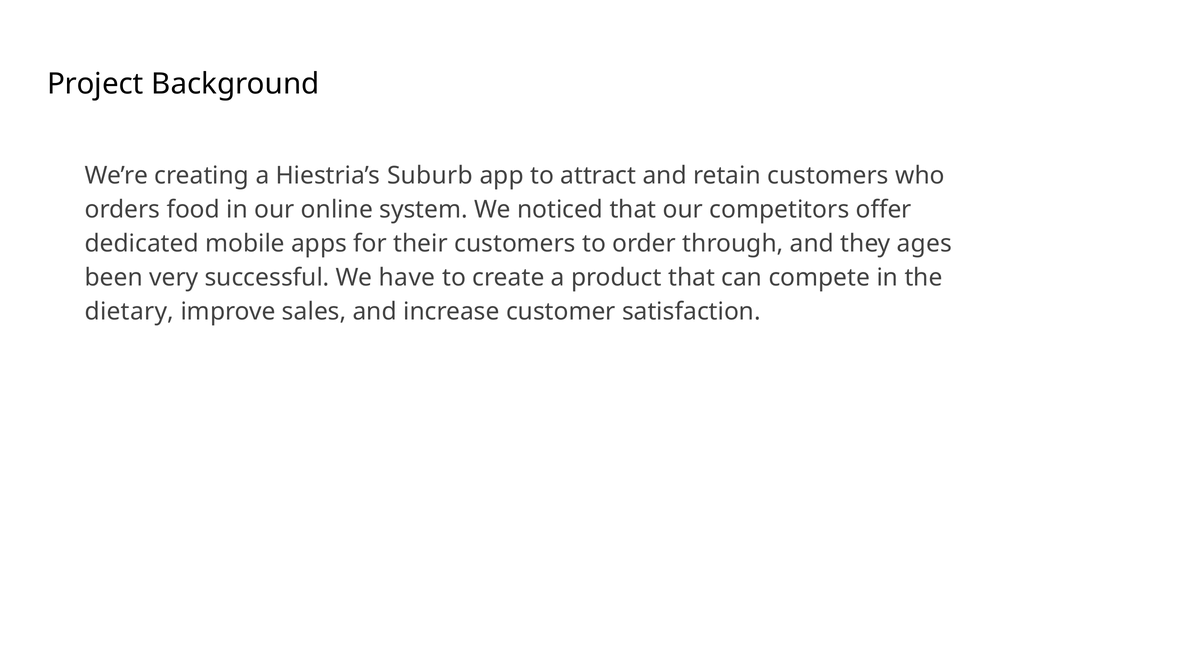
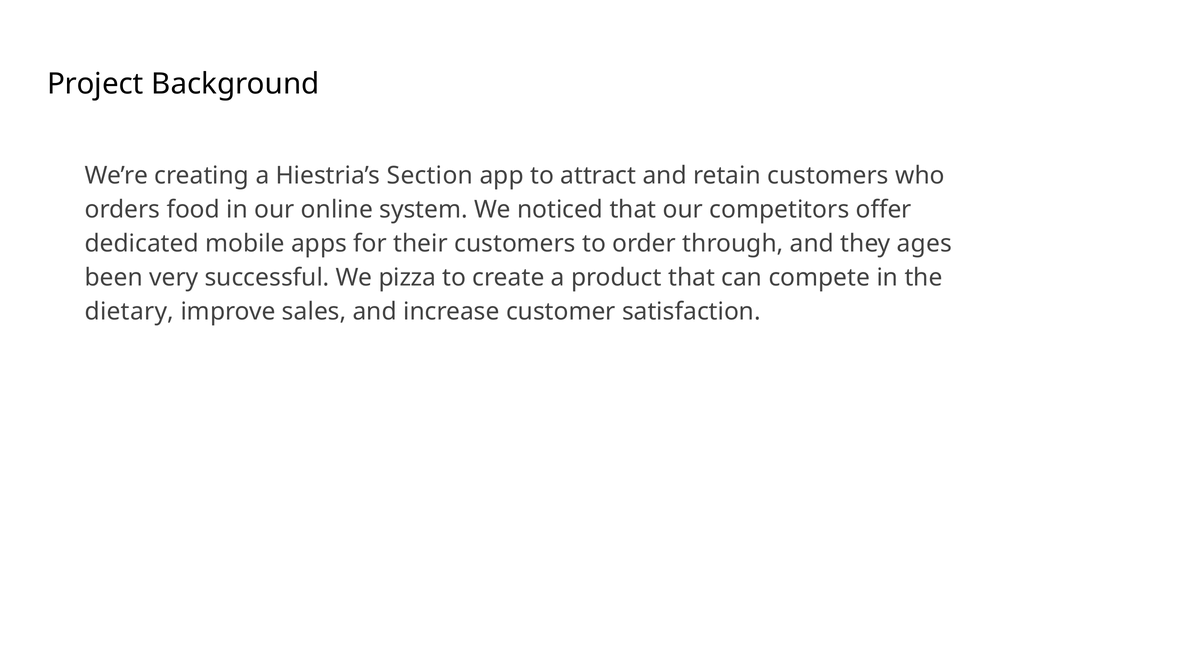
Suburb: Suburb -> Section (430, 176)
have: have -> pizza (407, 278)
